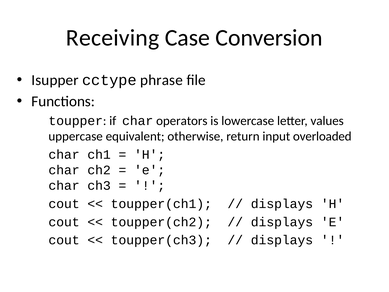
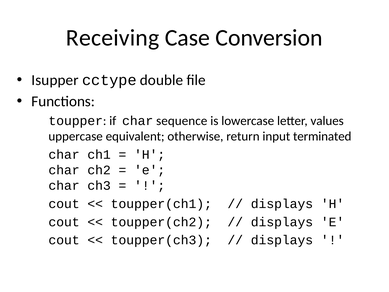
phrase: phrase -> double (162, 80)
operators: operators -> sequence (182, 121)
overloaded: overloaded -> terminated (322, 136)
